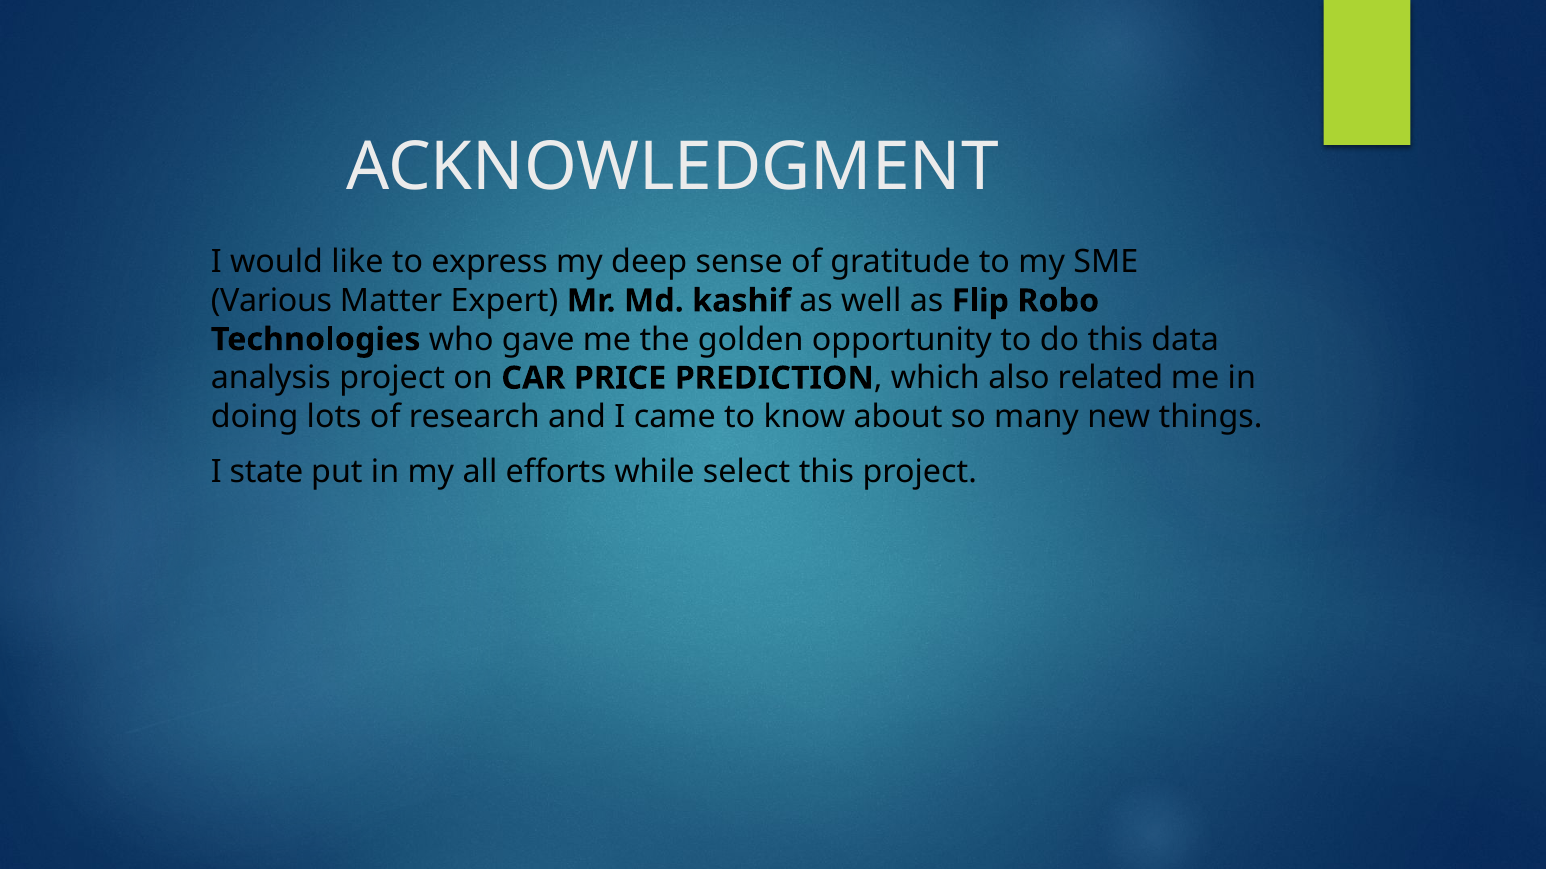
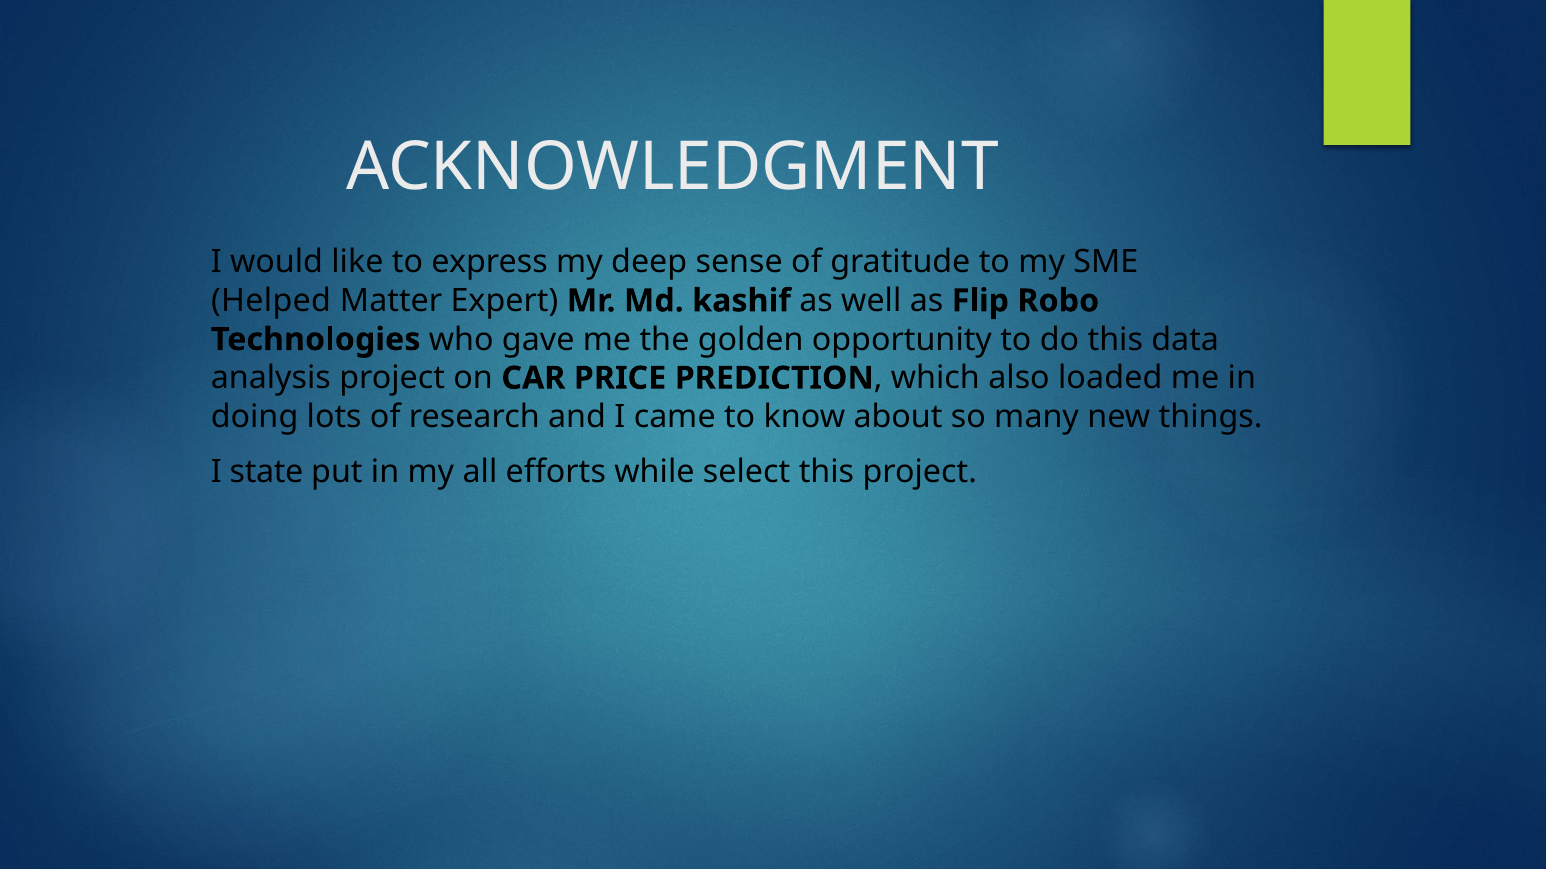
Various: Various -> Helped (271, 301)
related: related -> loaded (1110, 378)
